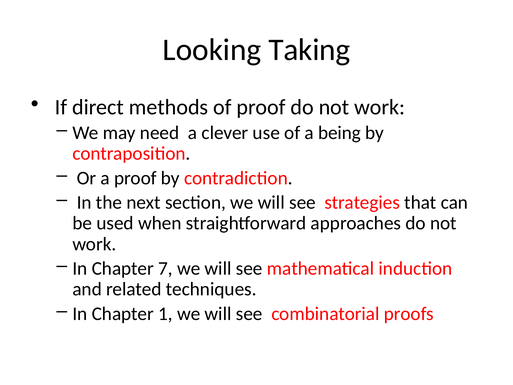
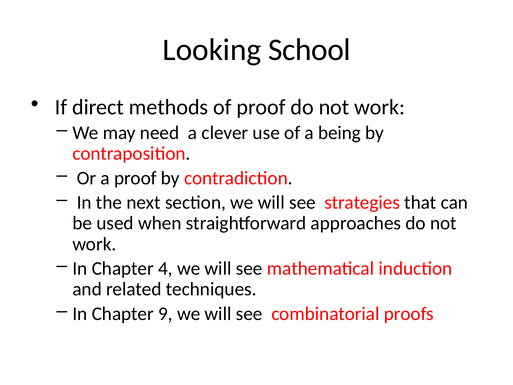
Taking: Taking -> School (309, 50)
7: 7 -> 4 (165, 268)
1: 1 -> 9 (165, 314)
